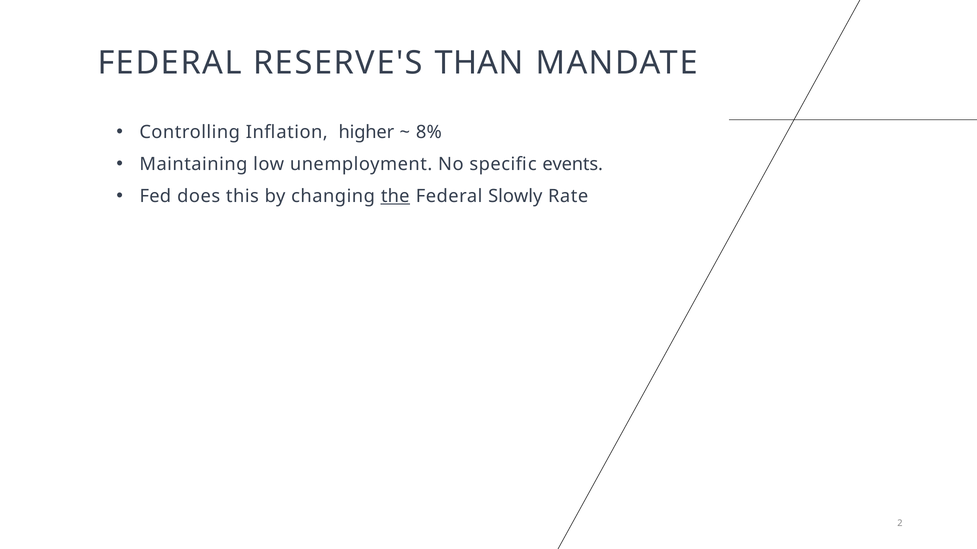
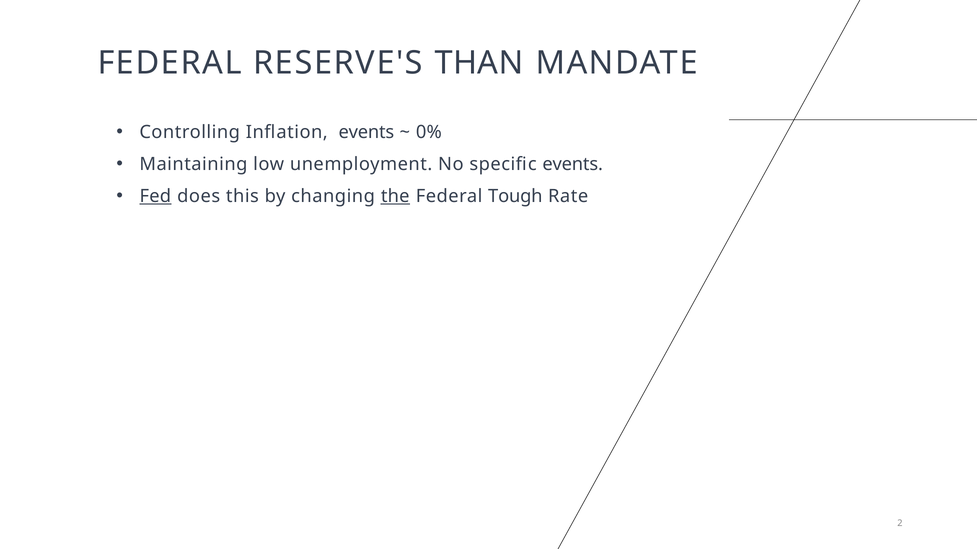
Inflation higher: higher -> events (366, 132)
8%: 8% -> 0% (429, 132)
Fed underline: none -> present (155, 196)
Slowly: Slowly -> Tough (515, 196)
